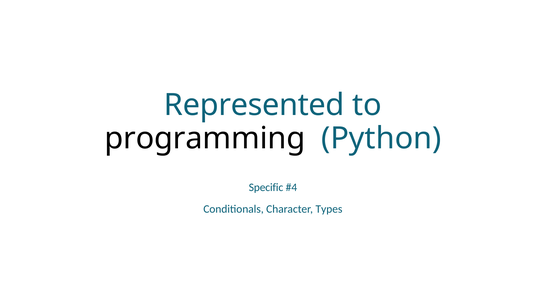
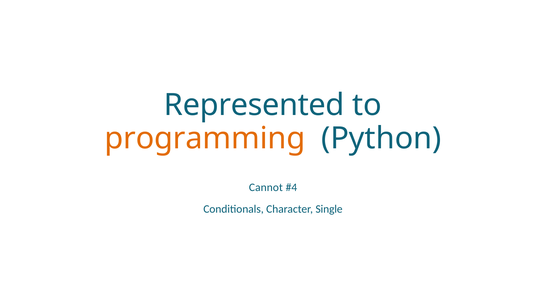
programming colour: black -> orange (205, 138)
Specific: Specific -> Cannot (266, 188)
Types: Types -> Single (329, 209)
